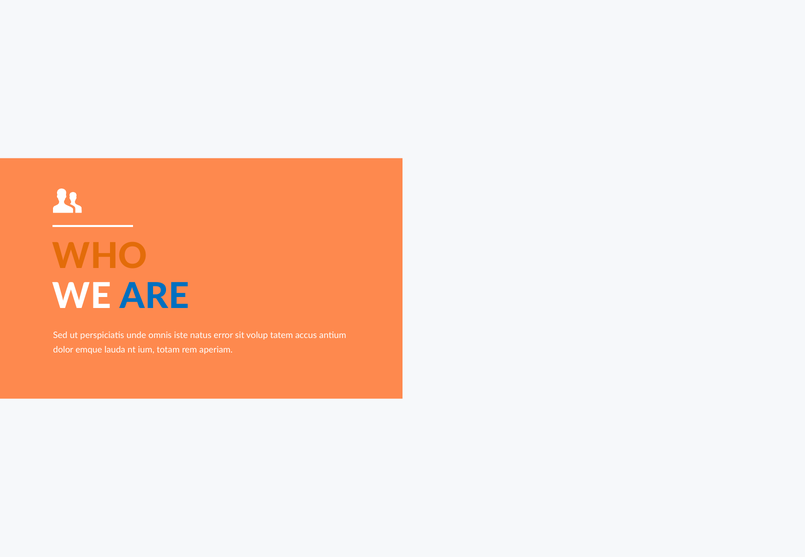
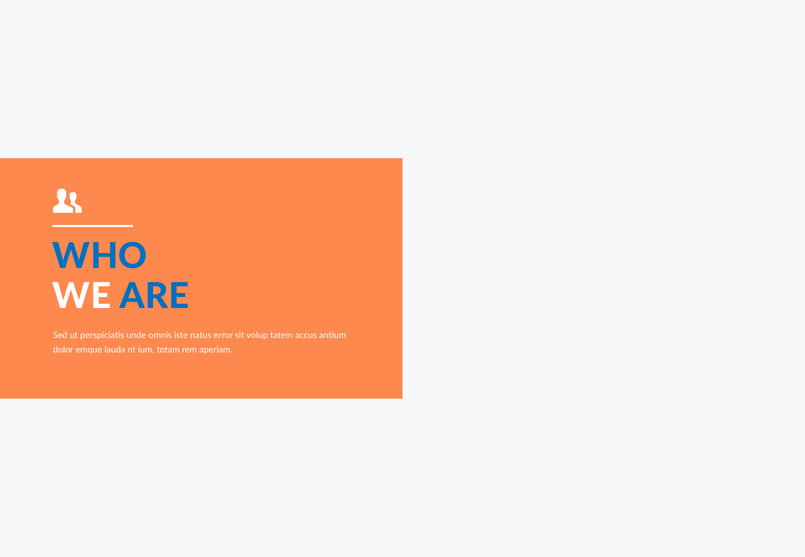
WHO colour: orange -> blue (100, 257)
